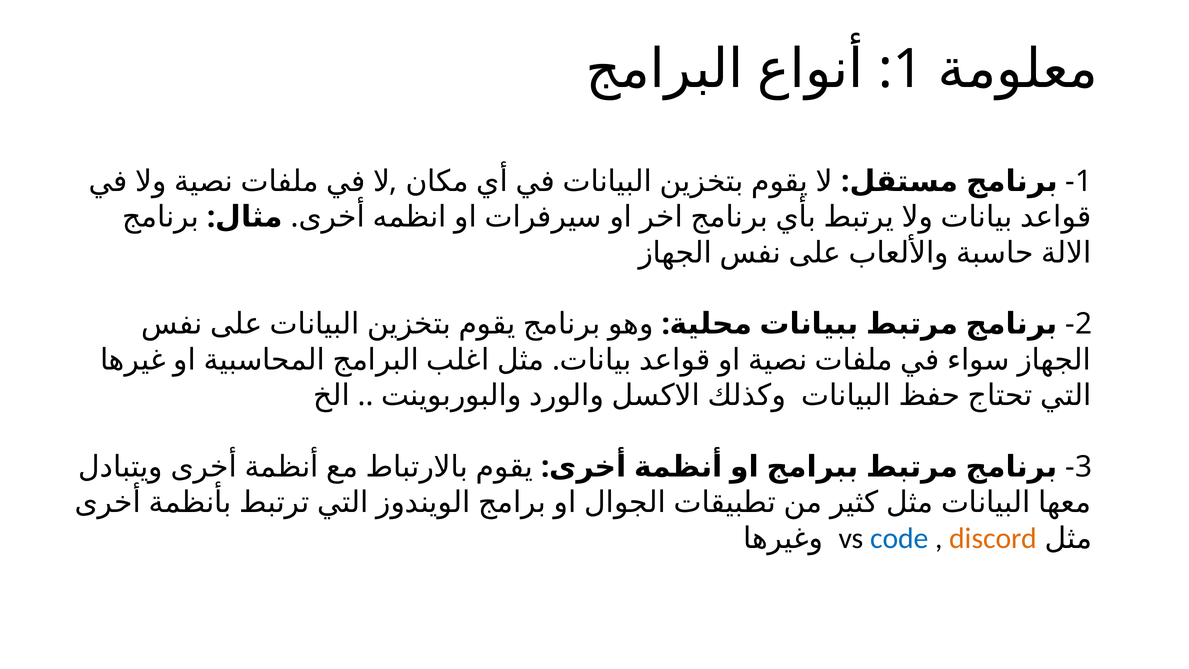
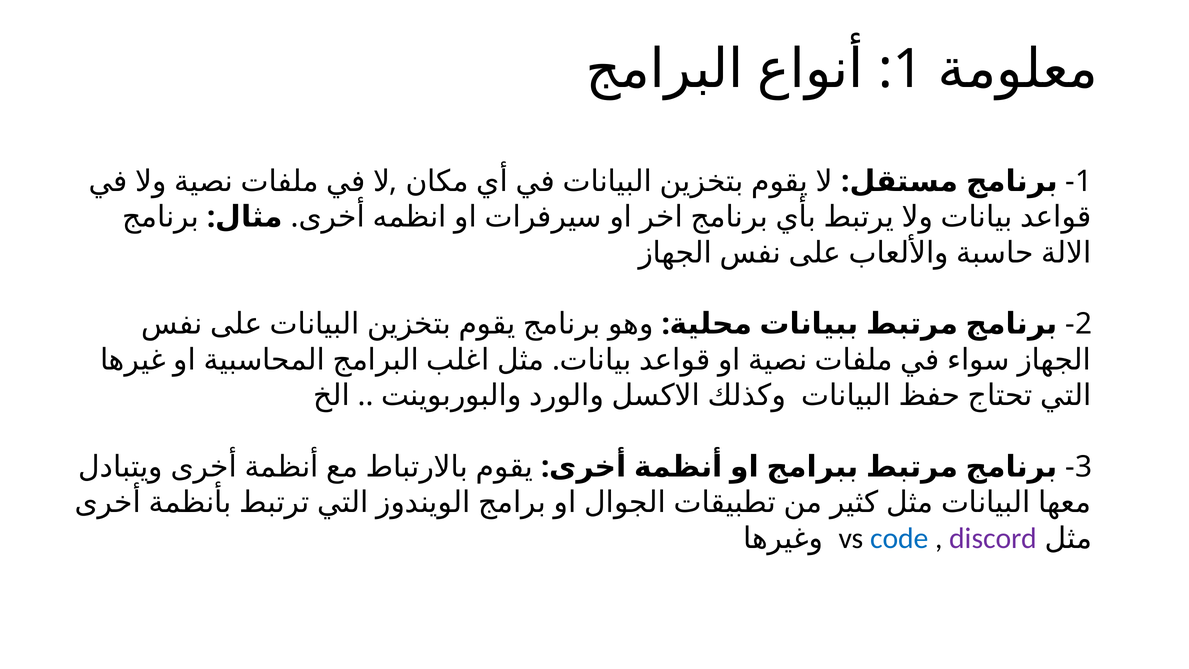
discord colour: orange -> purple (993, 538)
